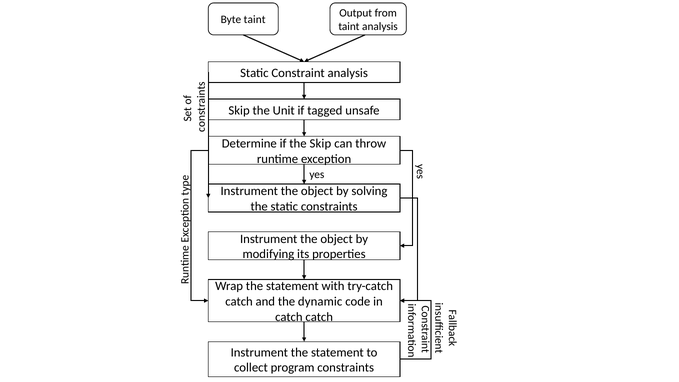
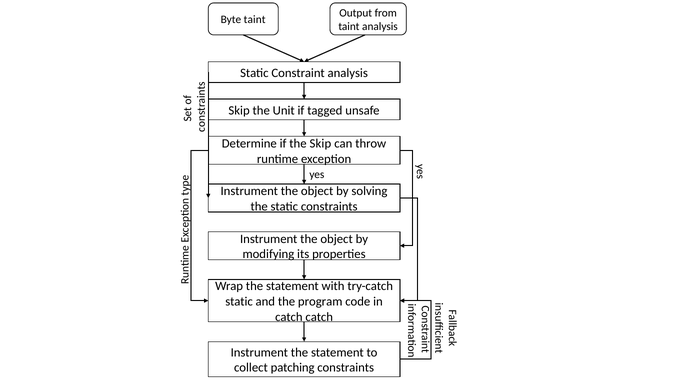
catch: catch -> static (239, 301)
dynamic: dynamic -> program (320, 301)
program: program -> patching (293, 368)
